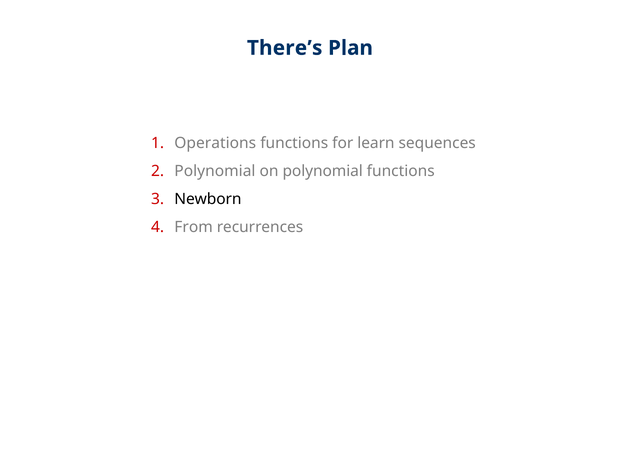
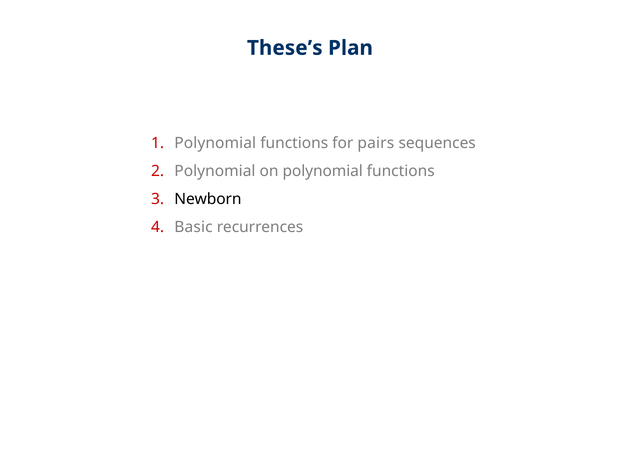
There’s: There’s -> These’s (285, 48)
Operations: Operations -> Polynomial (215, 143)
learn: learn -> pairs (376, 143)
From: From -> Basic (194, 227)
